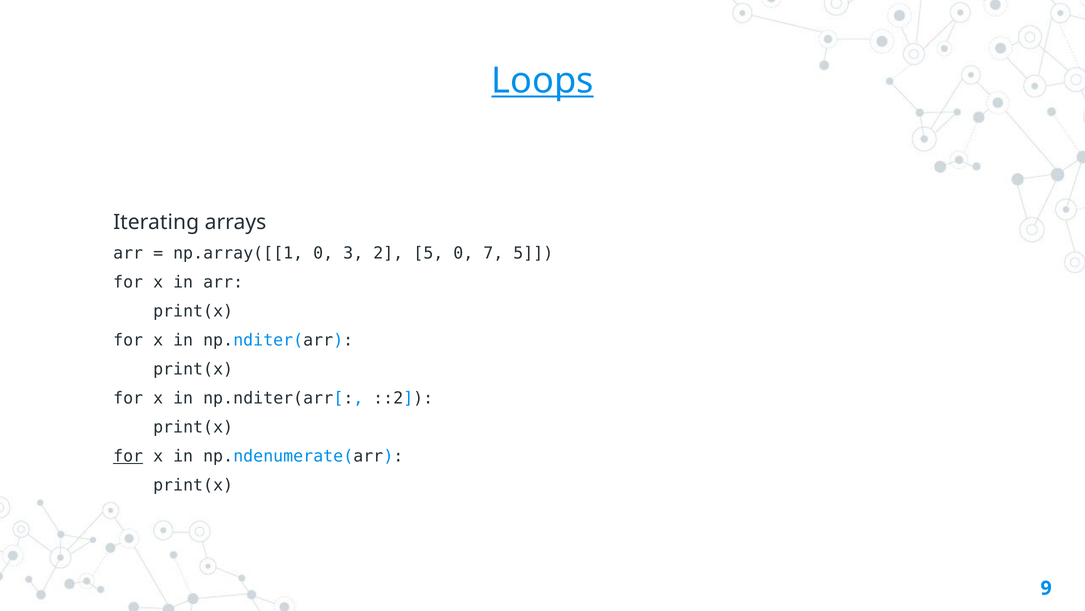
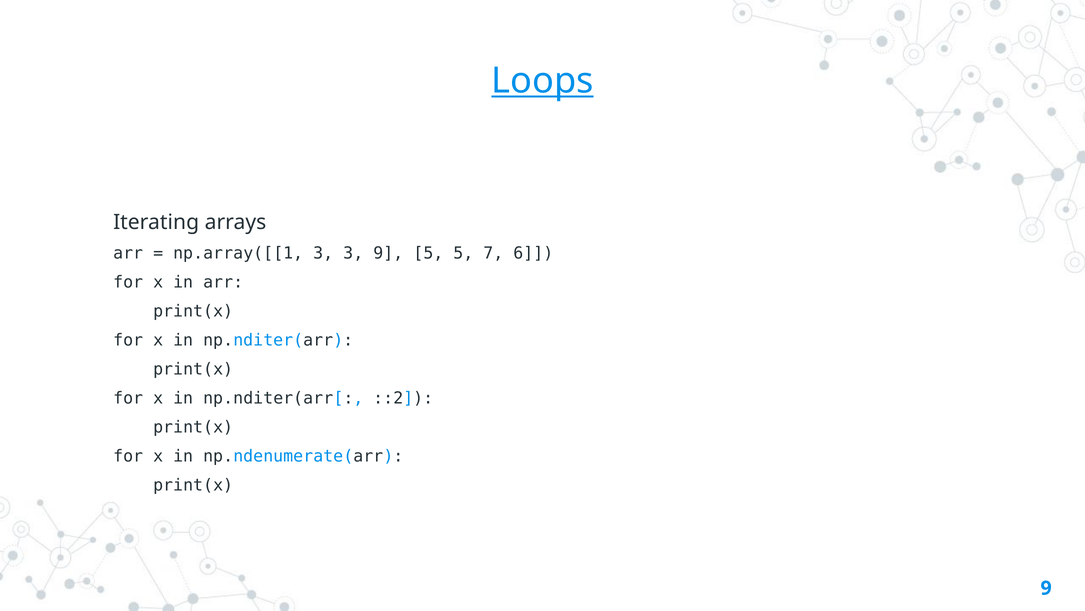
np.array([[1 0: 0 -> 3 (323, 253)
3 2: 2 -> 9 (388, 253)
5 0: 0 -> 5 (463, 253)
7 5: 5 -> 6 (533, 253)
for underline: present -> none (128, 456)
